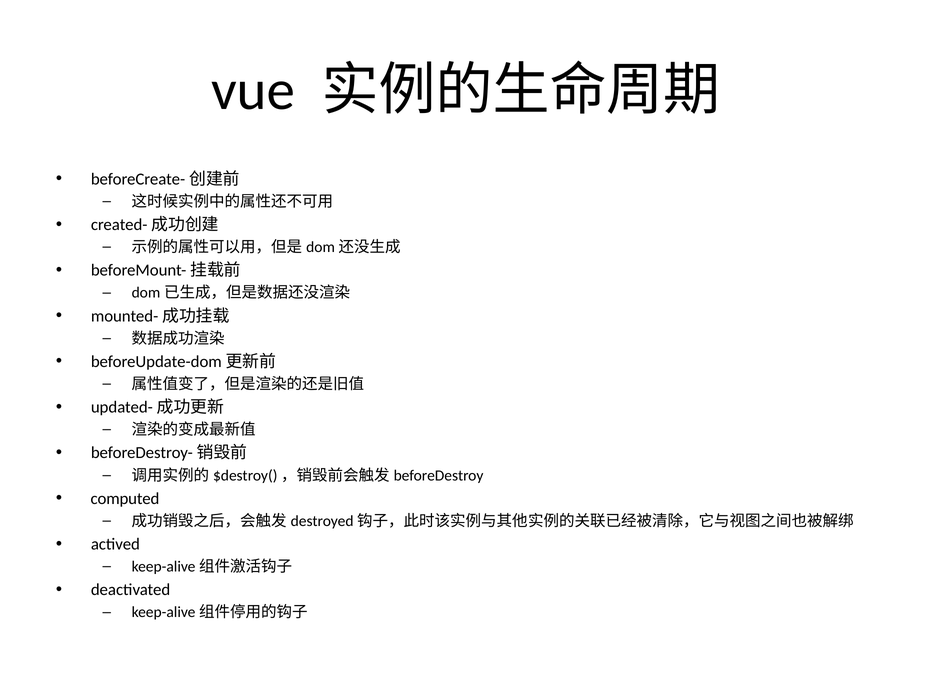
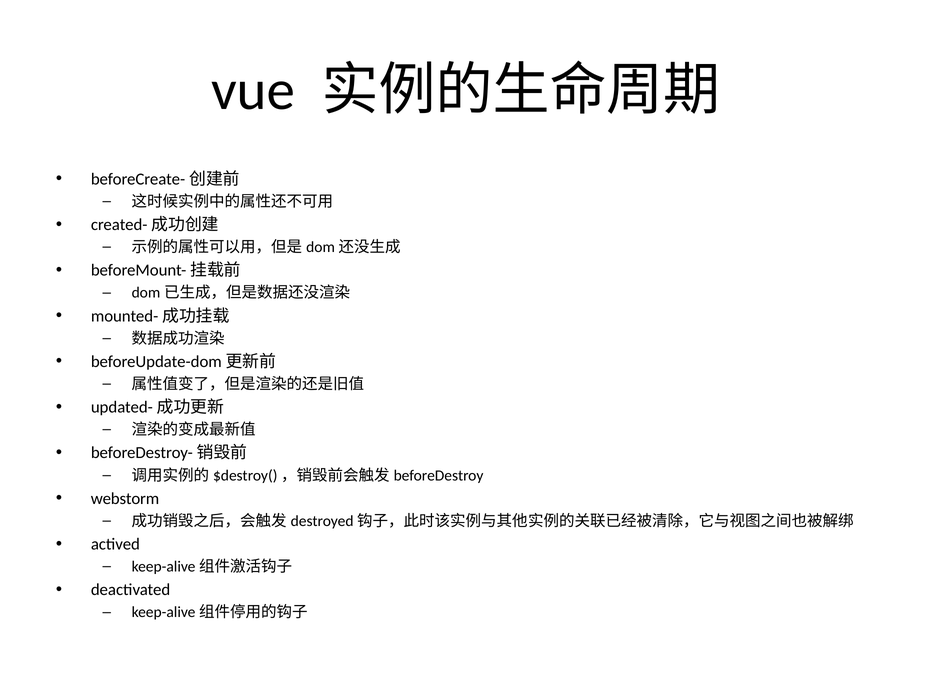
computed: computed -> webstorm (125, 499)
